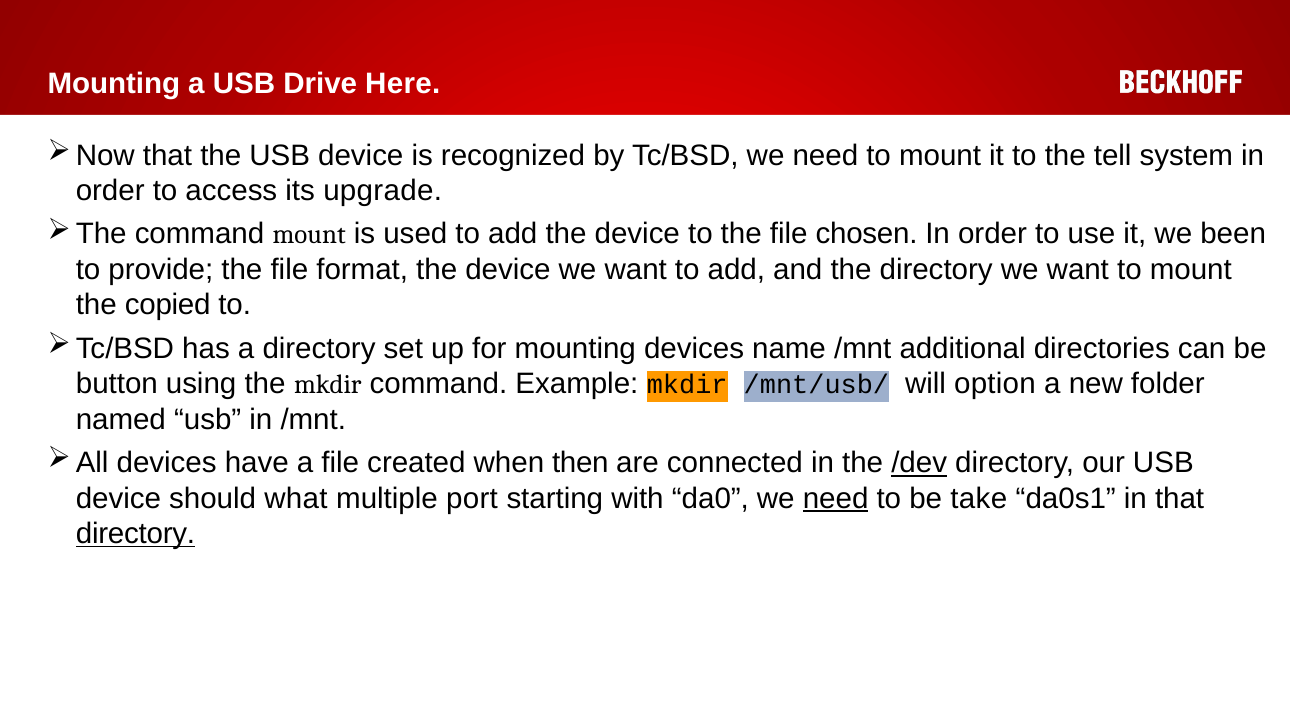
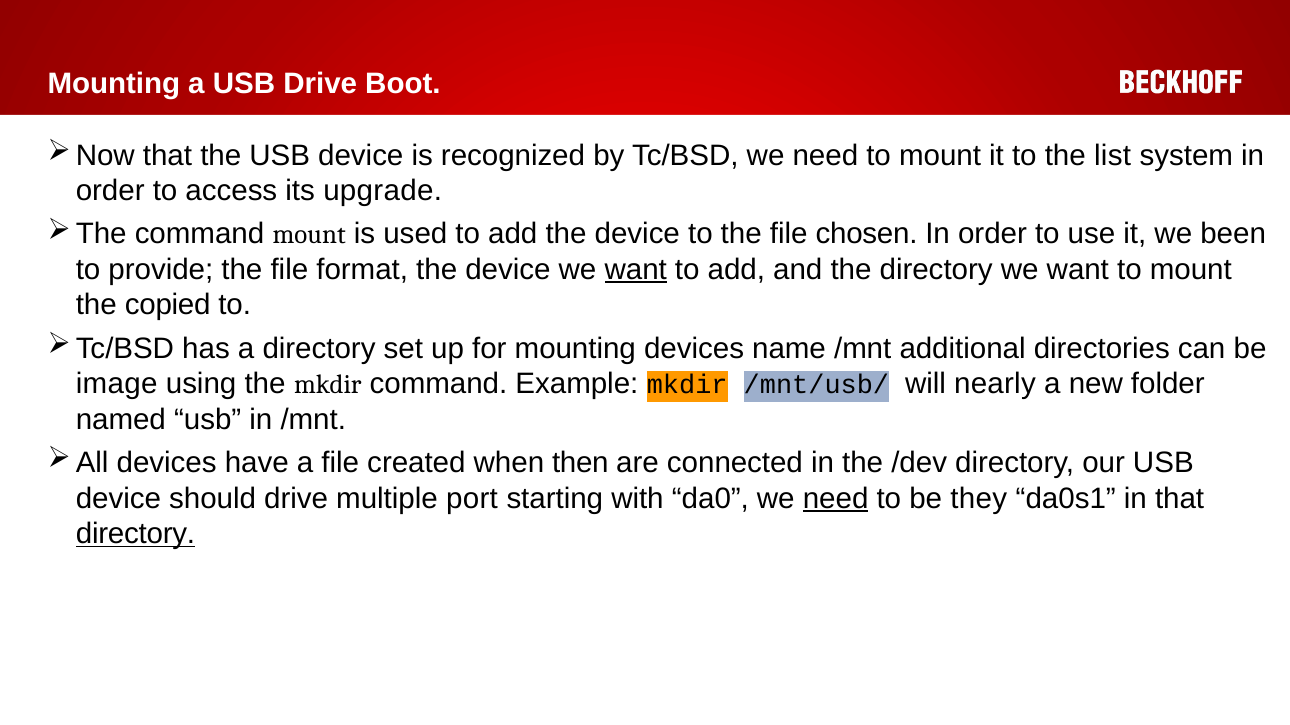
Here: Here -> Boot (403, 83)
tell: tell -> list (1113, 155)
want underline: none -> present (636, 270)
button: button -> image (117, 384)
option: option -> nearly (995, 384)
/dev underline: present -> none (919, 463)
should what: what -> drive (296, 499)
take: take -> they (979, 499)
